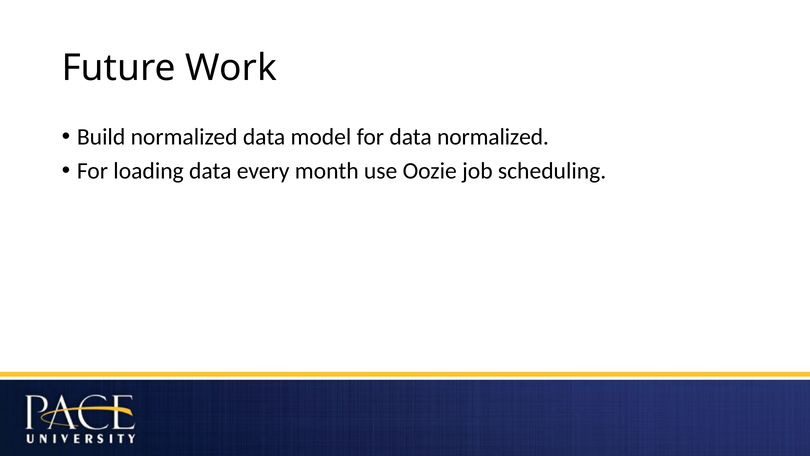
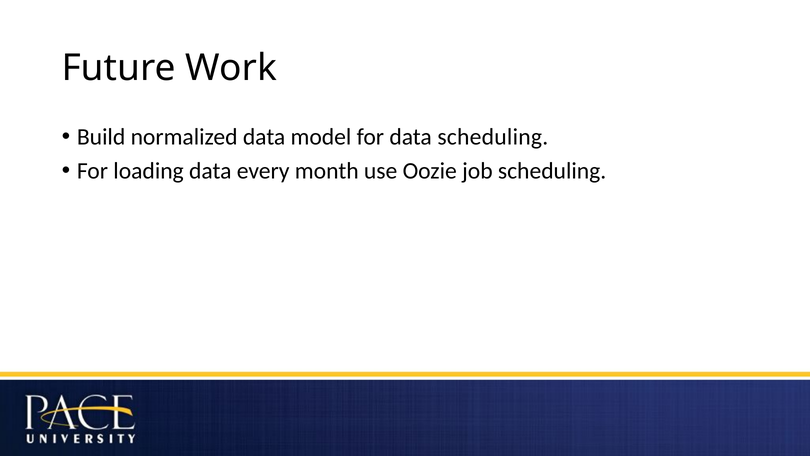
data normalized: normalized -> scheduling (493, 137)
